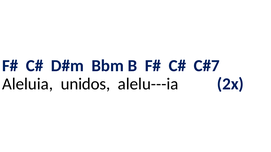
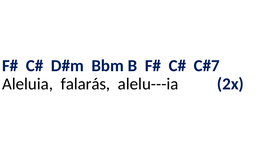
unidos: unidos -> falarás (85, 84)
